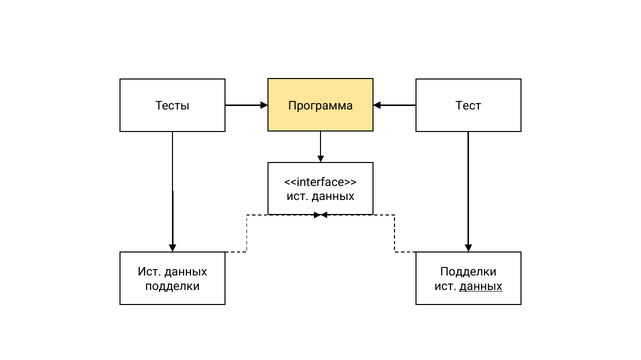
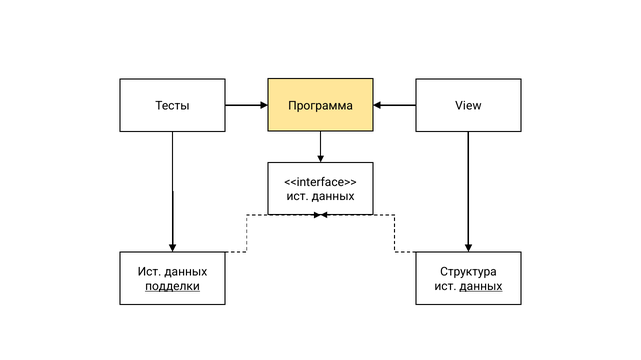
Тест: Тест -> View (468, 106)
Подделки: Подделки -> Структура (468, 272)
подделки underline: none -> present (172, 287)
